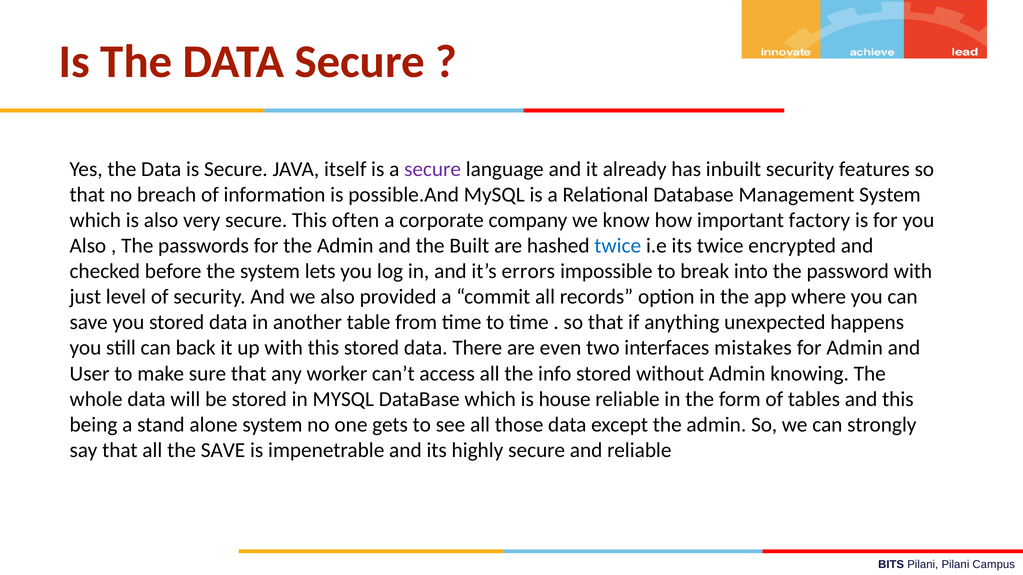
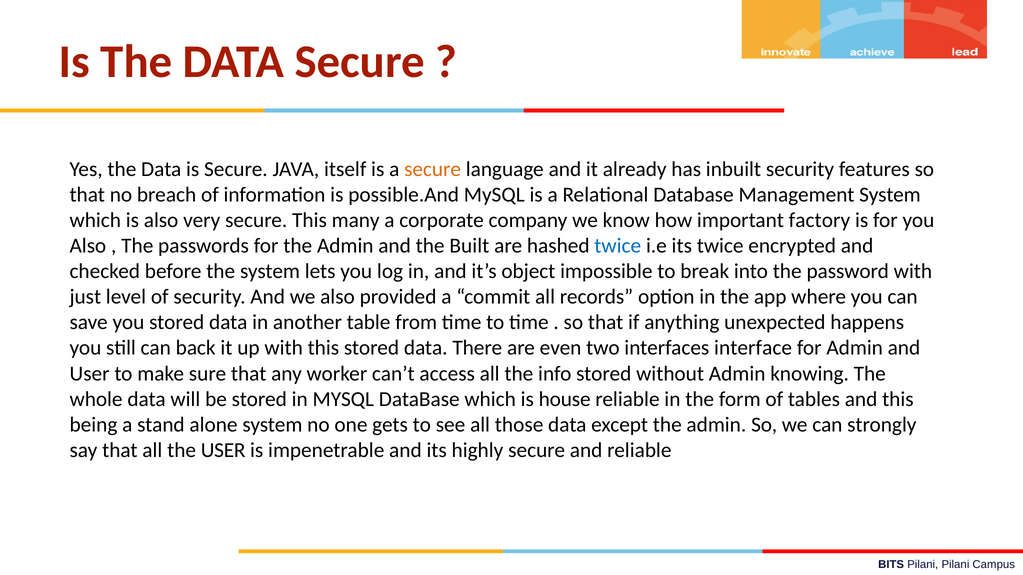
secure colour: purple -> orange (433, 169)
often: often -> many (356, 220)
errors: errors -> object (528, 272)
mistakes: mistakes -> interface (753, 348)
the SAVE: SAVE -> USER (223, 451)
